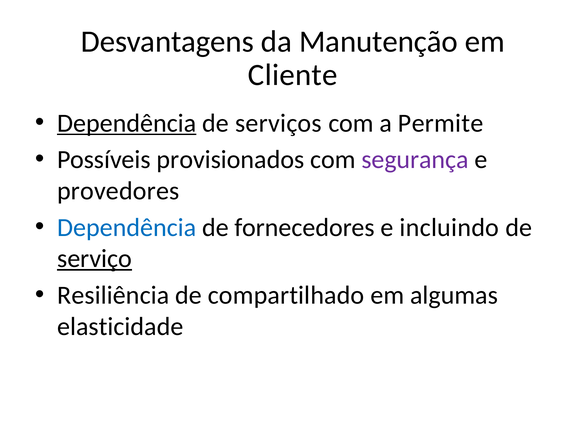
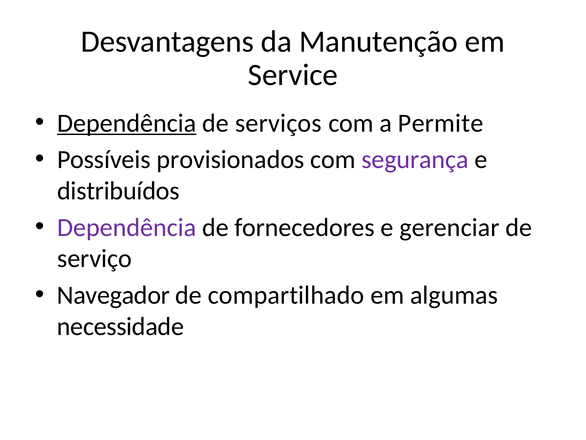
Cliente: Cliente -> Service (293, 75)
provedores: provedores -> distribuídos (118, 191)
Dependência colour: blue -> purple (127, 227)
incluindo: incluindo -> gerenciar (449, 227)
serviço underline: present -> none (94, 258)
Resiliência: Resiliência -> Navegador (113, 295)
elasticidade: elasticidade -> necessidade (120, 326)
